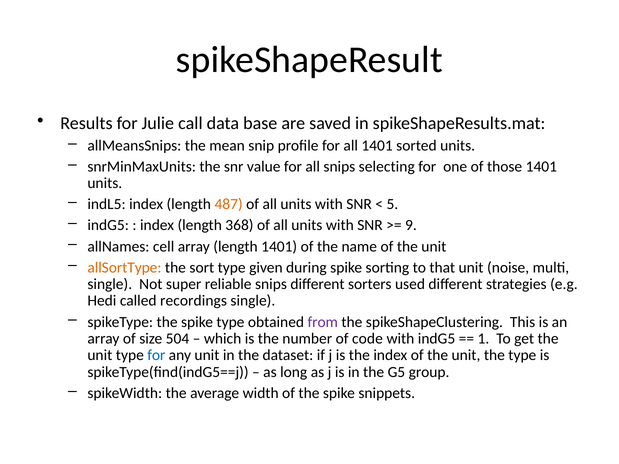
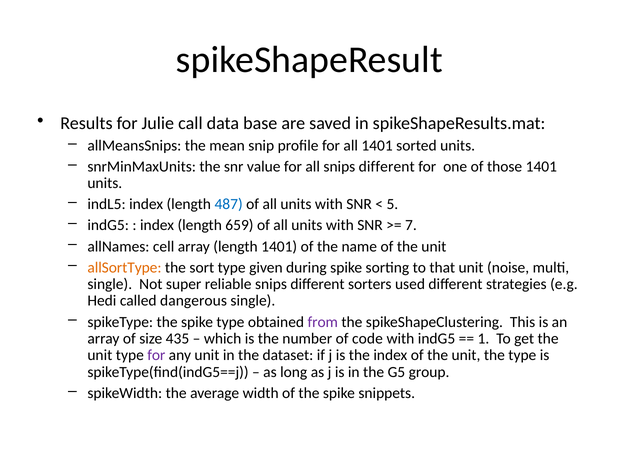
all snips selecting: selecting -> different (387, 167)
487 colour: orange -> blue (229, 204)
368: 368 -> 659 (239, 226)
9: 9 -> 7 (411, 226)
recordings: recordings -> dangerous (194, 301)
504: 504 -> 435 (177, 339)
for colour: blue -> purple (156, 356)
